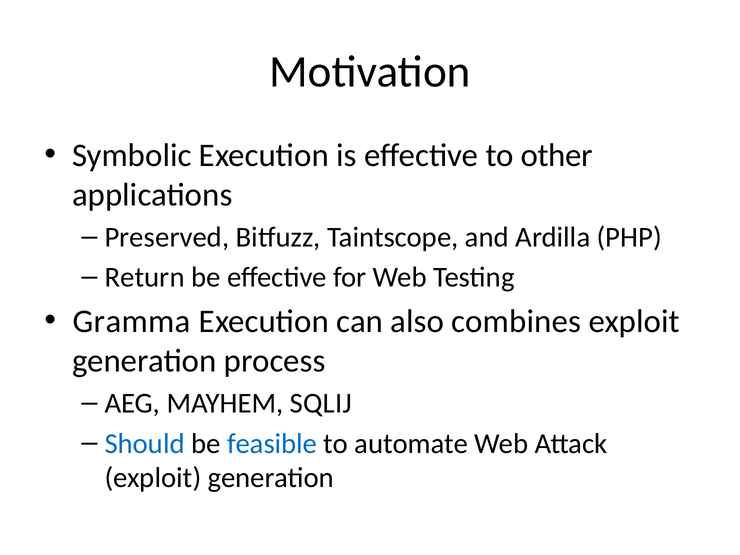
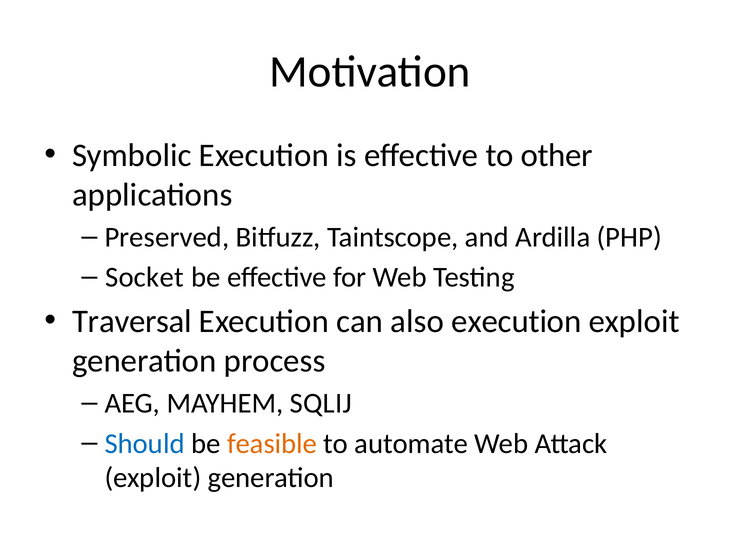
Return: Return -> Socket (144, 277)
Gramma: Gramma -> Traversal (132, 321)
also combines: combines -> execution (516, 321)
feasible colour: blue -> orange (272, 444)
